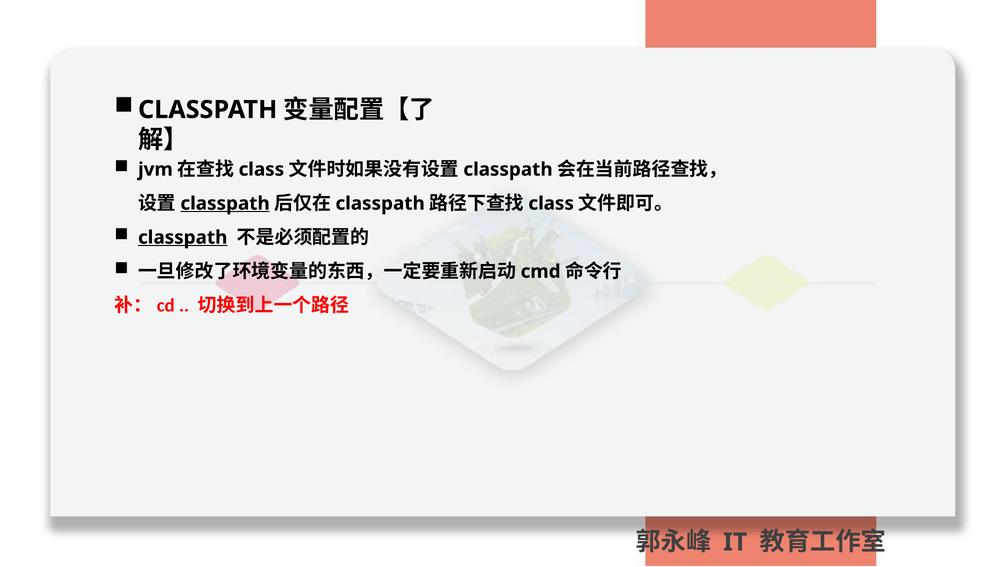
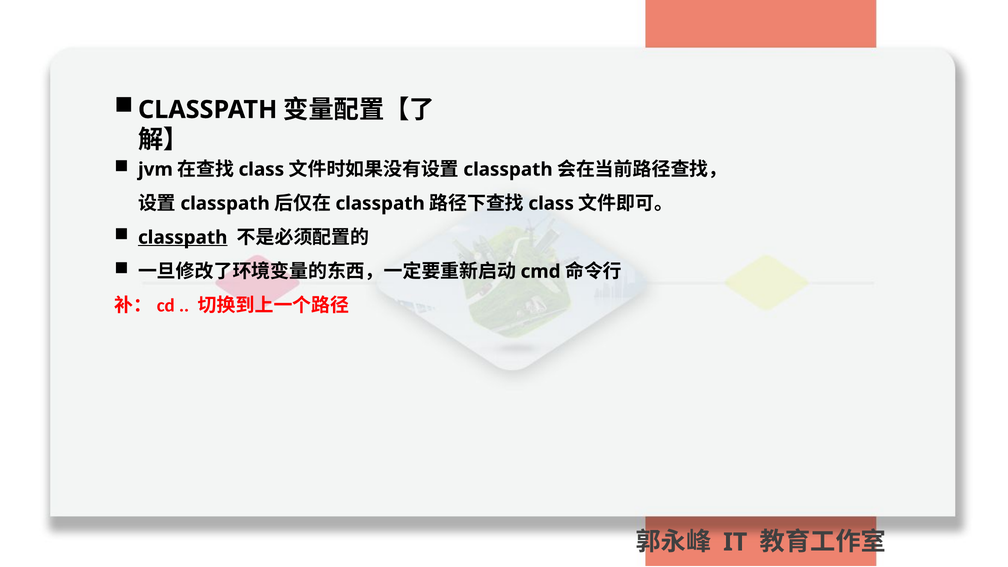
classpath underline: present -> none (225, 203)
